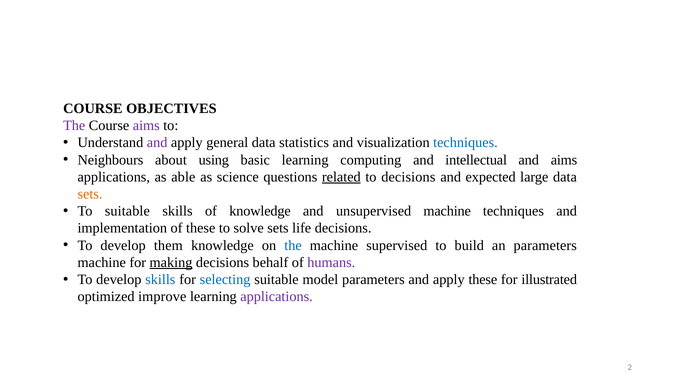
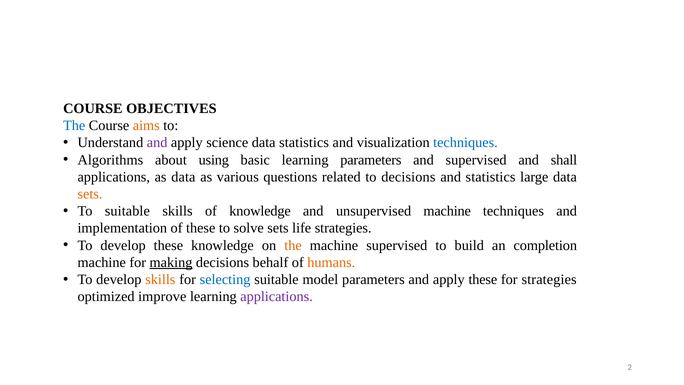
The colour: purple -> blue (74, 125)
aims colour: purple -> orange (146, 125)
general: general -> science (227, 143)
Neighbours: Neighbours -> Algorithms (110, 160)
learning computing: computing -> parameters (371, 160)
and intellectual: intellectual -> supervised (476, 160)
and aims: aims -> shall (564, 160)
as able: able -> data (183, 177)
science: science -> various (238, 177)
related underline: present -> none (341, 177)
and expected: expected -> statistics (491, 177)
life decisions: decisions -> strategies (343, 228)
develop them: them -> these (168, 245)
the colour: blue -> orange (293, 245)
an parameters: parameters -> completion (545, 245)
humans colour: purple -> orange (331, 262)
skills colour: blue -> orange (160, 279)
for illustrated: illustrated -> strategies (549, 279)
